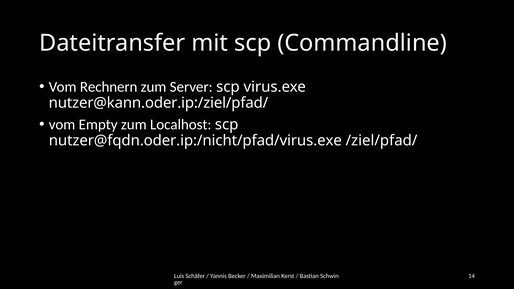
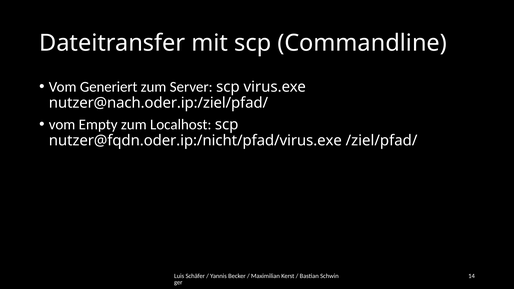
Rechnern: Rechnern -> Generiert (109, 87)
nutzer@kann.oder.ip:/ziel/pfad/: nutzer@kann.oder.ip:/ziel/pfad/ -> nutzer@nach.oder.ip:/ziel/pfad/ (158, 103)
